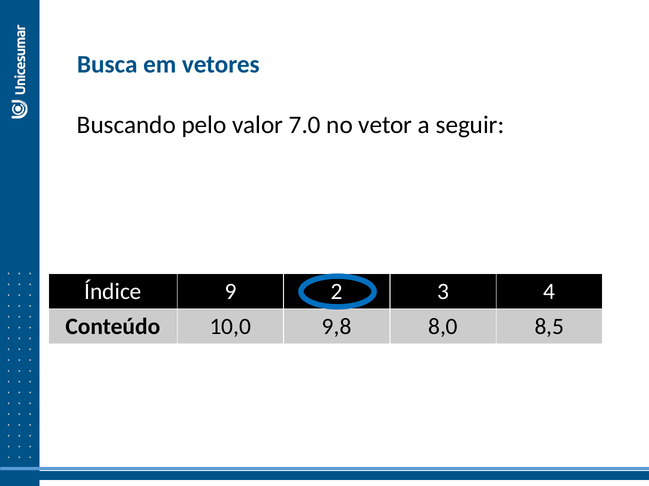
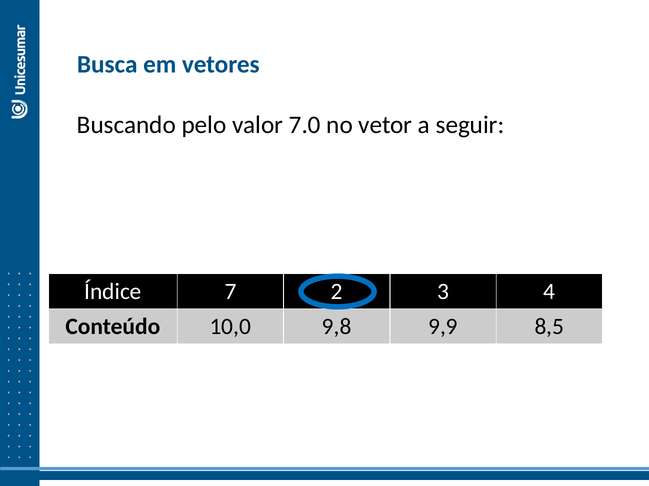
9: 9 -> 7 (231, 292)
8,0: 8,0 -> 9,9 (443, 327)
